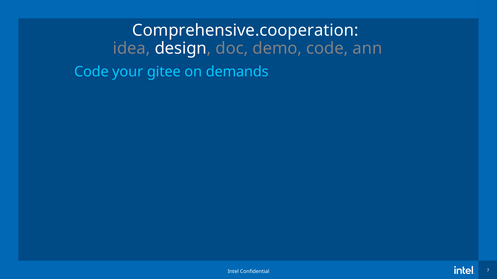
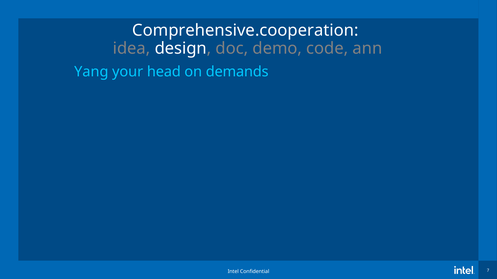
Code: Code -> Yang (91, 72)
gitee: gitee -> head (164, 72)
